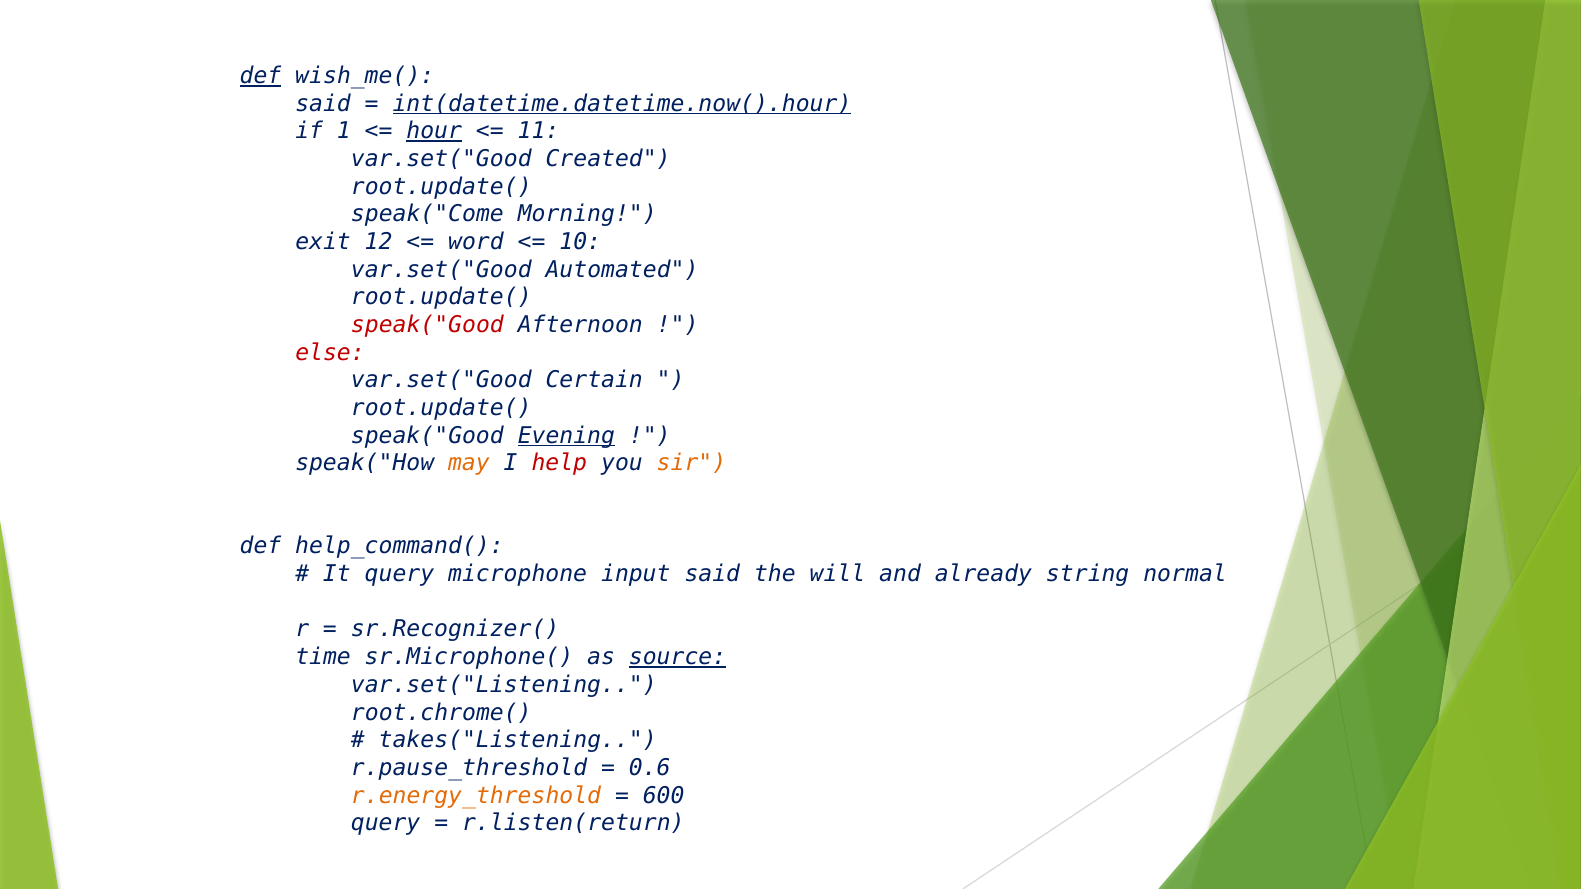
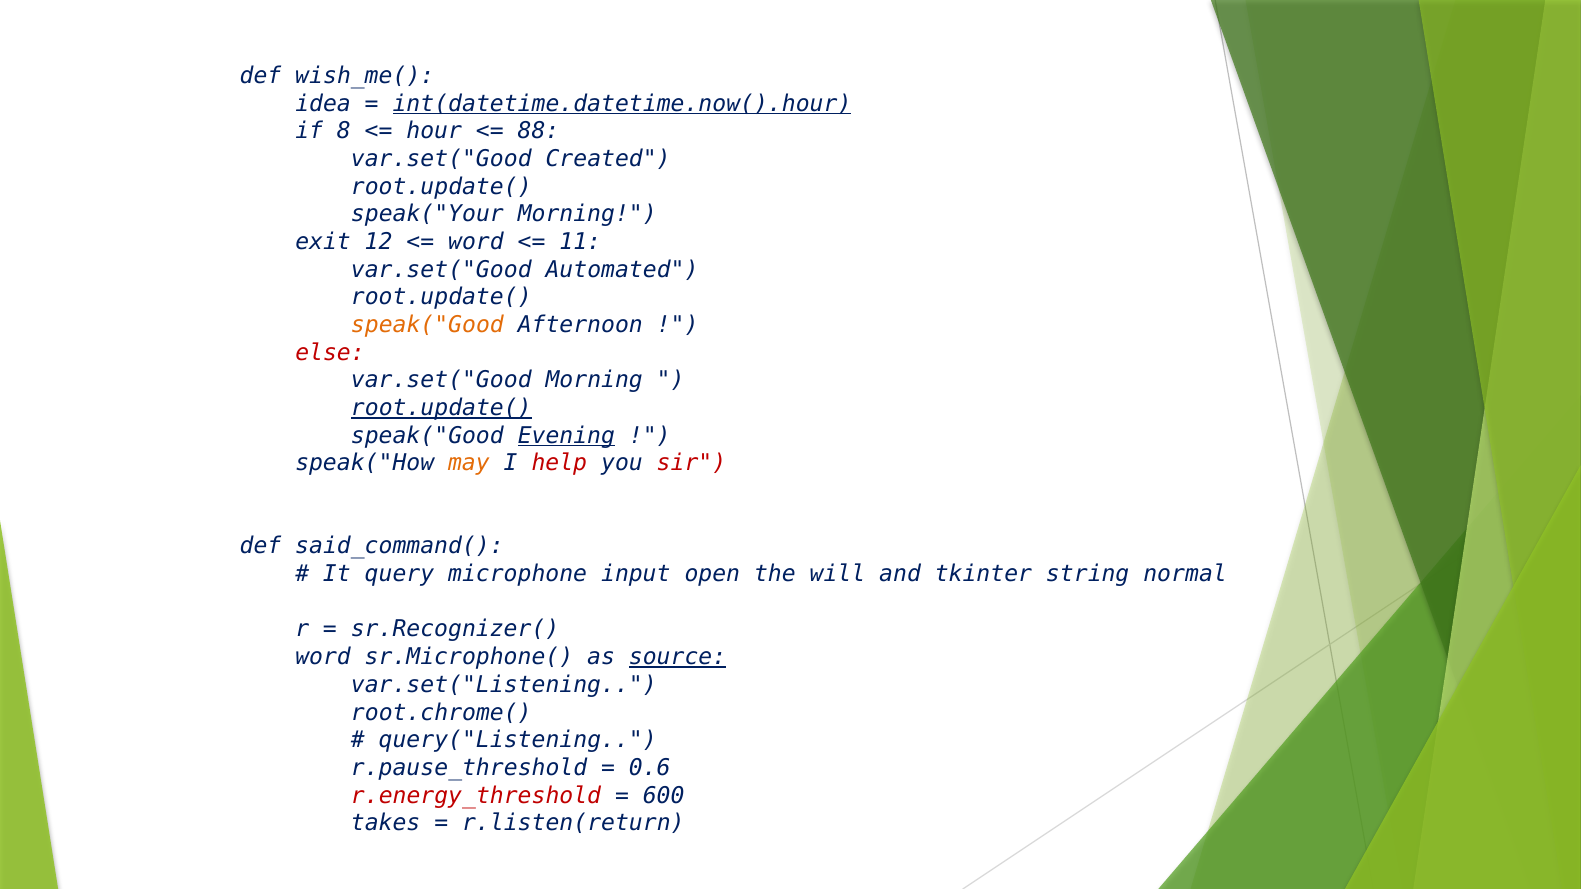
def underline: present -> none (261, 76)
said: said -> idea (323, 104)
1: 1 -> 8 (344, 131)
hour underline: present -> none (434, 131)
11: 11 -> 88 (539, 131)
speak("Come: speak("Come -> speak("Your (427, 214)
10: 10 -> 11 (580, 242)
speak("Good colour: red -> orange (427, 325)
var.set("Good Certain: Certain -> Morning (594, 380)
root.update( underline: none -> present (441, 408)
sir colour: orange -> red (691, 464)
help_command(: help_command( -> said_command( (399, 547)
input said: said -> open (712, 574)
already: already -> tkinter (983, 574)
time: time -> word (323, 657)
takes("Listening: takes("Listening -> query("Listening (518, 740)
r.energy_threshold colour: orange -> red (476, 796)
query: query -> takes (386, 823)
